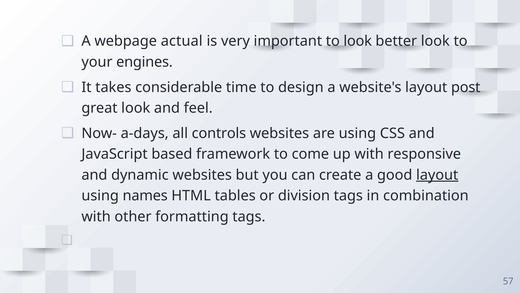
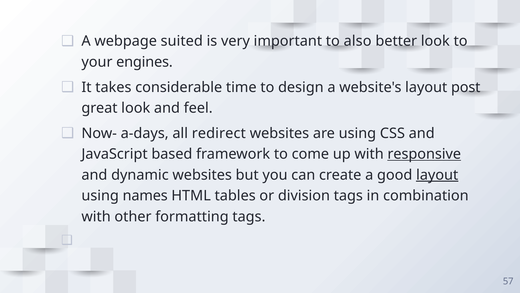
actual: actual -> suited (182, 41)
to look: look -> also (358, 41)
controls: controls -> redirect (219, 133)
responsive underline: none -> present (424, 154)
